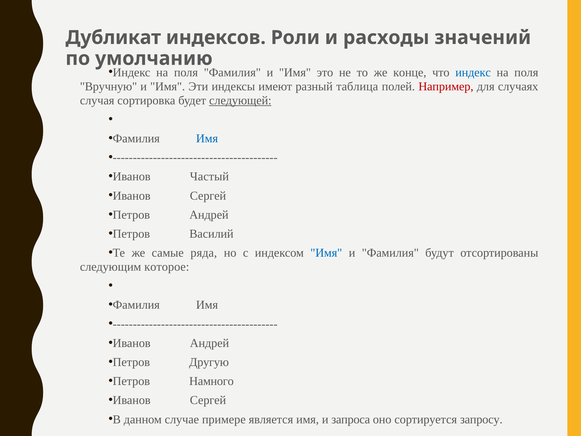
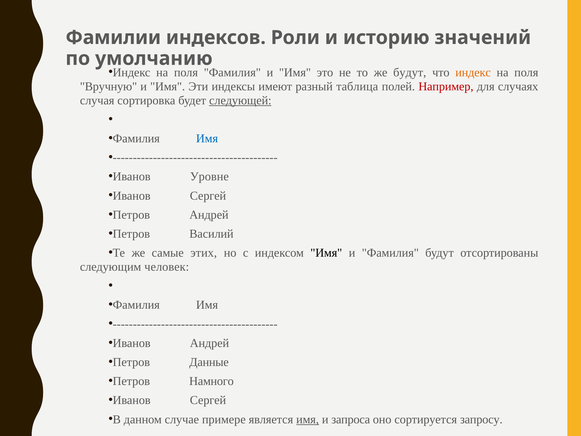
Дубликат: Дубликат -> Фамилии (113, 38)
расходы: расходы -> историю (386, 38)
же конце: конце -> будут (410, 72)
индекс colour: blue -> orange (473, 72)
Частый: Частый -> Уровне (209, 177)
ряда: ряда -> этих (204, 253)
Имя colour: blue -> black (326, 253)
которое: которое -> человек (167, 267)
Другую: Другую -> Данные (209, 362)
имя underline: none -> present (308, 419)
